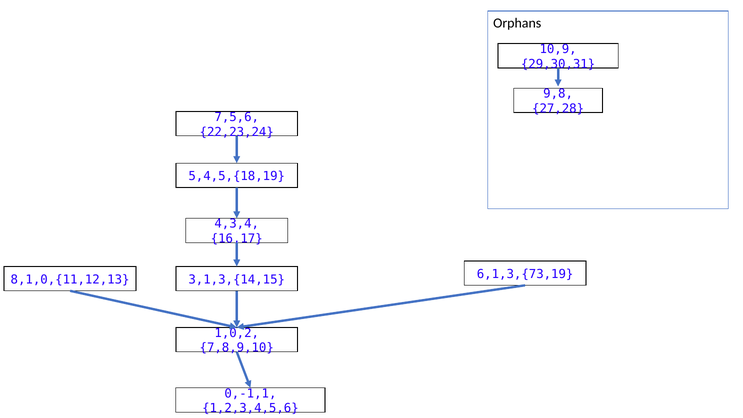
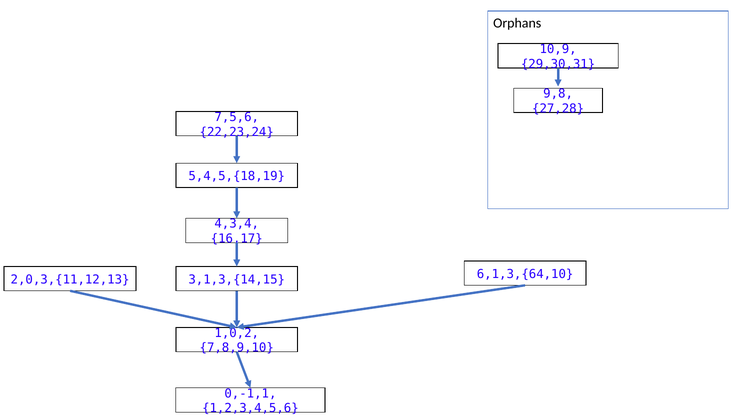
6,1,3,{73,19: 6,1,3,{73,19 -> 6,1,3,{64,10 (525, 274)
8,1,0,{11,12,13: 8,1,0,{11,12,13 -> 2,0,3,{11,12,13 (70, 279)
